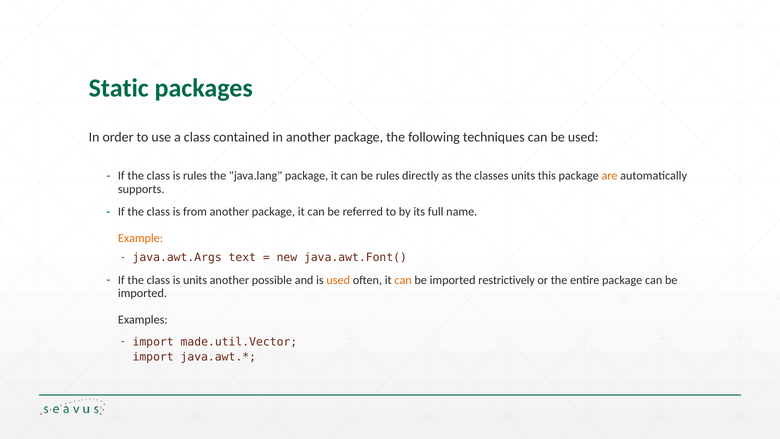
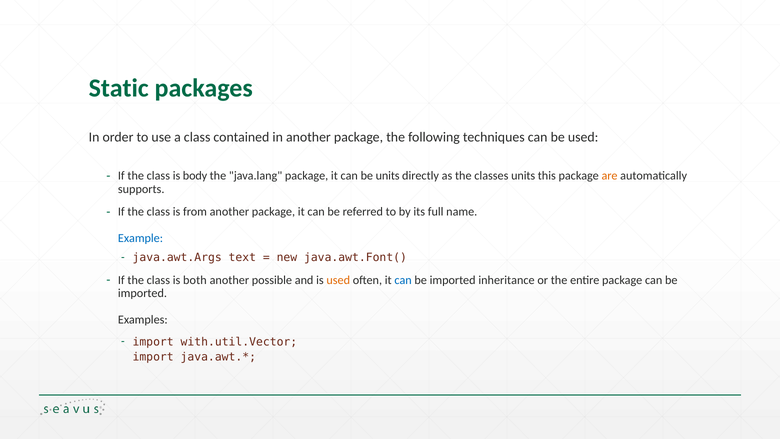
is rules: rules -> body (195, 176)
be rules: rules -> units (388, 176)
Example colour: orange -> blue (140, 238)
is units: units -> both (195, 280)
can colour: orange -> blue (403, 280)
restrictively: restrictively -> inheritance (507, 280)
made.util.Vector: made.util.Vector -> with.util.Vector (239, 342)
